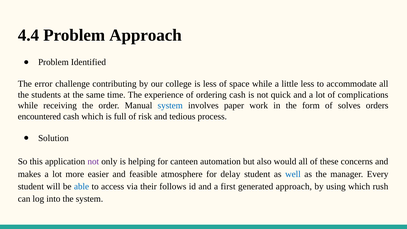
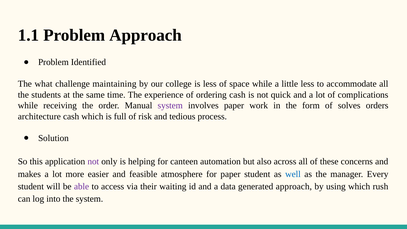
4.4: 4.4 -> 1.1 (28, 35)
error: error -> what (44, 84)
contributing: contributing -> maintaining (114, 84)
system colour: blue -> purple (170, 106)
encountered: encountered -> architecture (39, 117)
would: would -> across (285, 162)
for delay: delay -> paper (231, 174)
able colour: blue -> purple (82, 186)
follows: follows -> waiting (173, 186)
first: first -> data (228, 186)
